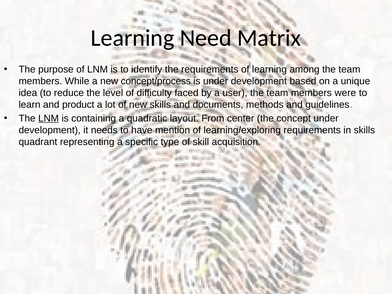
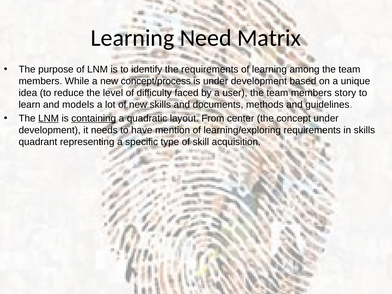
were: were -> story (345, 93)
product: product -> models (78, 105)
containing underline: none -> present (94, 118)
